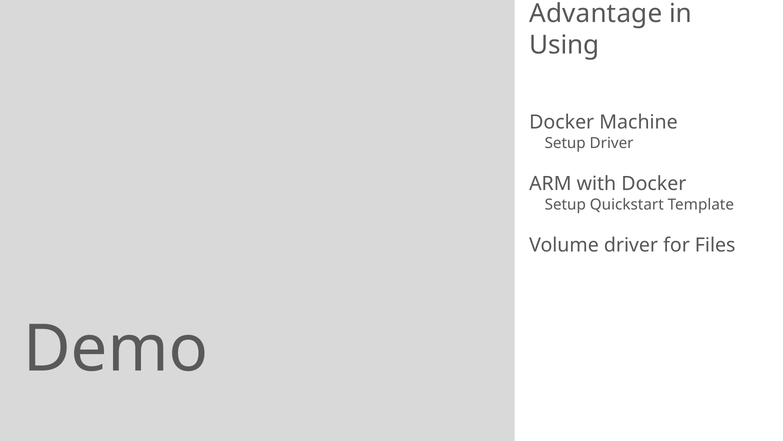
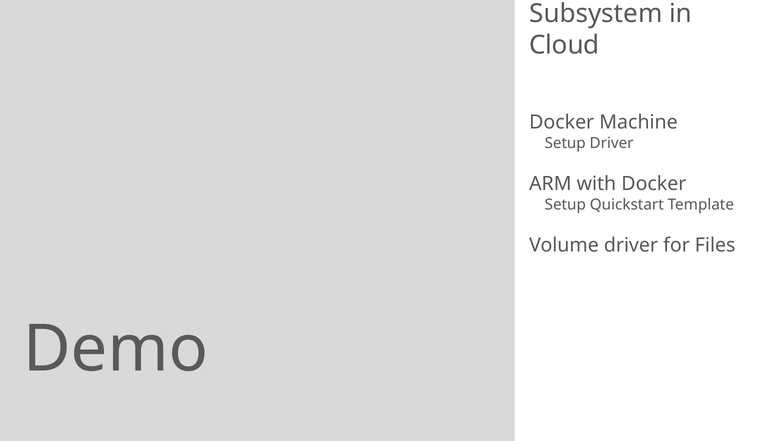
Advantage: Advantage -> Subsystem (596, 14)
Using: Using -> Cloud (564, 45)
